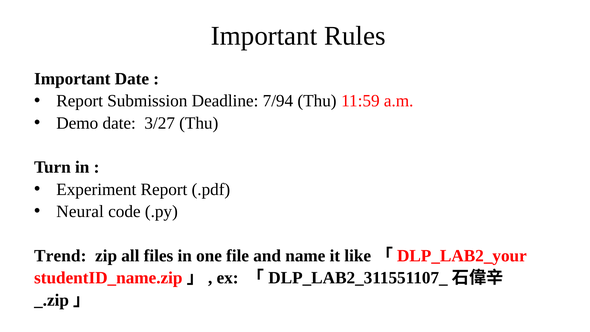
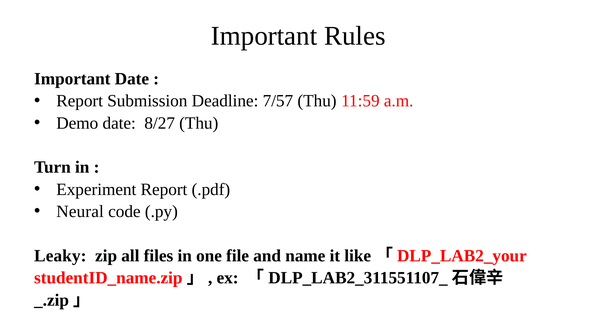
7/94: 7/94 -> 7/57 (278, 101)
3/27: 3/27 -> 8/27 (160, 123)
Trend: Trend -> Leaky (60, 256)
